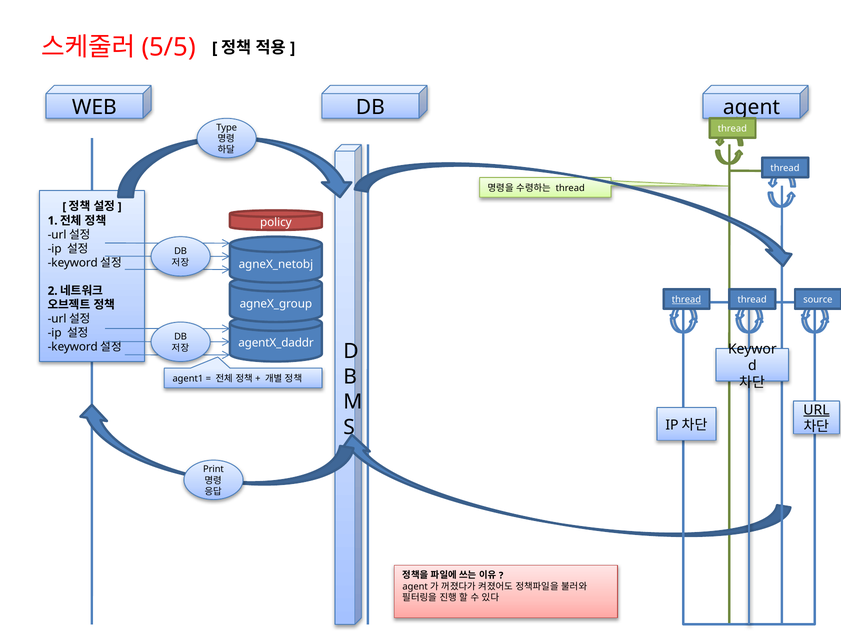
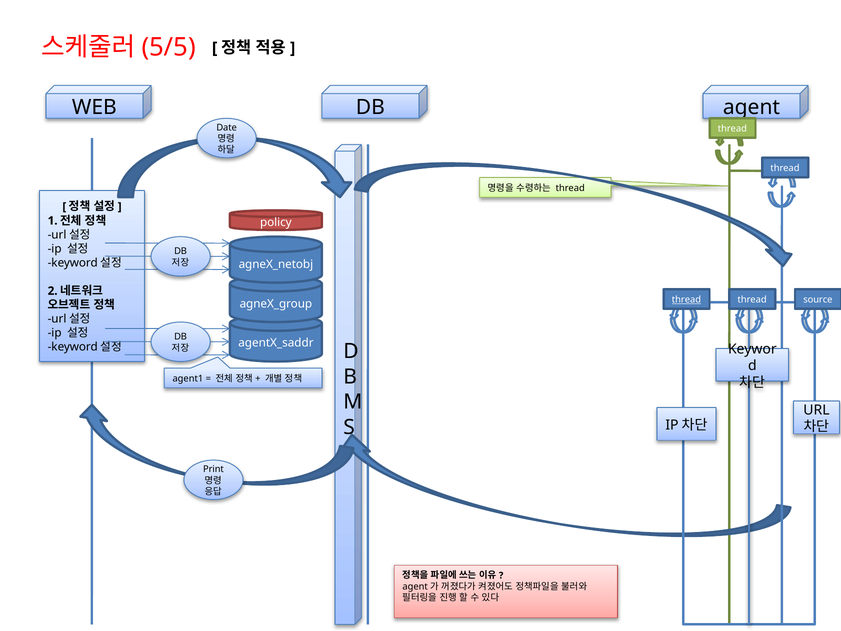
Type: Type -> Date (227, 127)
agentX_daddr: agentX_daddr -> agentX_saddr (276, 343)
URL underline: present -> none (816, 410)
